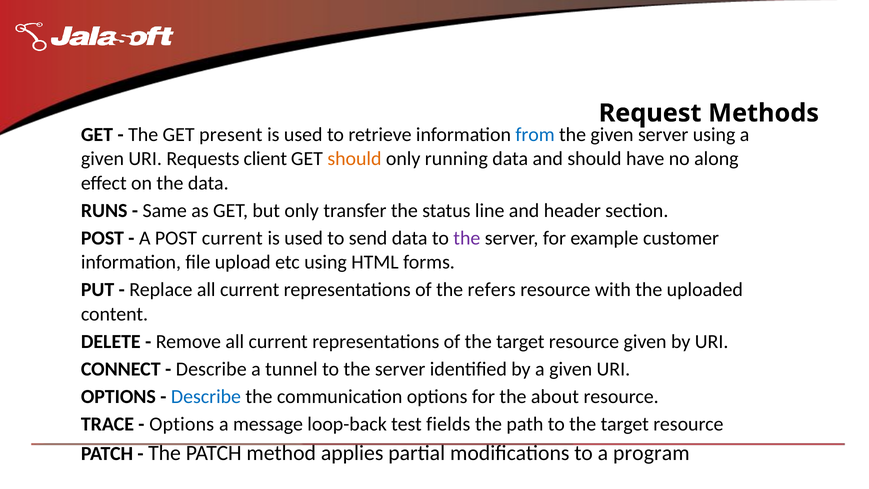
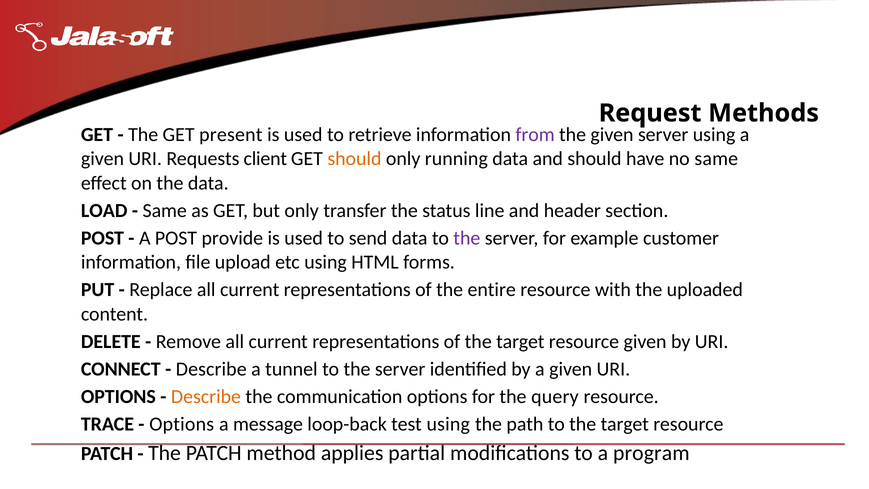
from colour: blue -> purple (535, 134)
no along: along -> same (716, 159)
RUNS: RUNS -> LOAD (104, 210)
POST current: current -> provide (232, 238)
refers: refers -> entire (492, 290)
Describe colour: blue -> orange (206, 397)
about: about -> query (555, 397)
test fields: fields -> using (448, 424)
